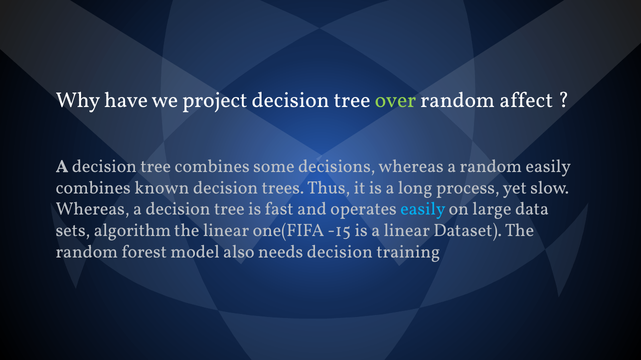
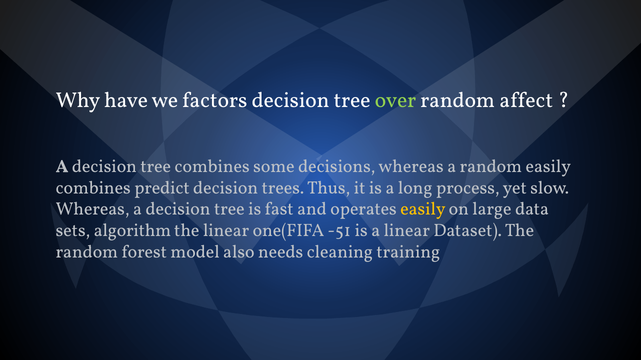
project: project -> factors (215, 101)
known: known -> predict (162, 188)
easily colour: light blue -> yellow (423, 209)
-15: -15 -> -51 (339, 231)
needs decision: decision -> cleaning (340, 252)
